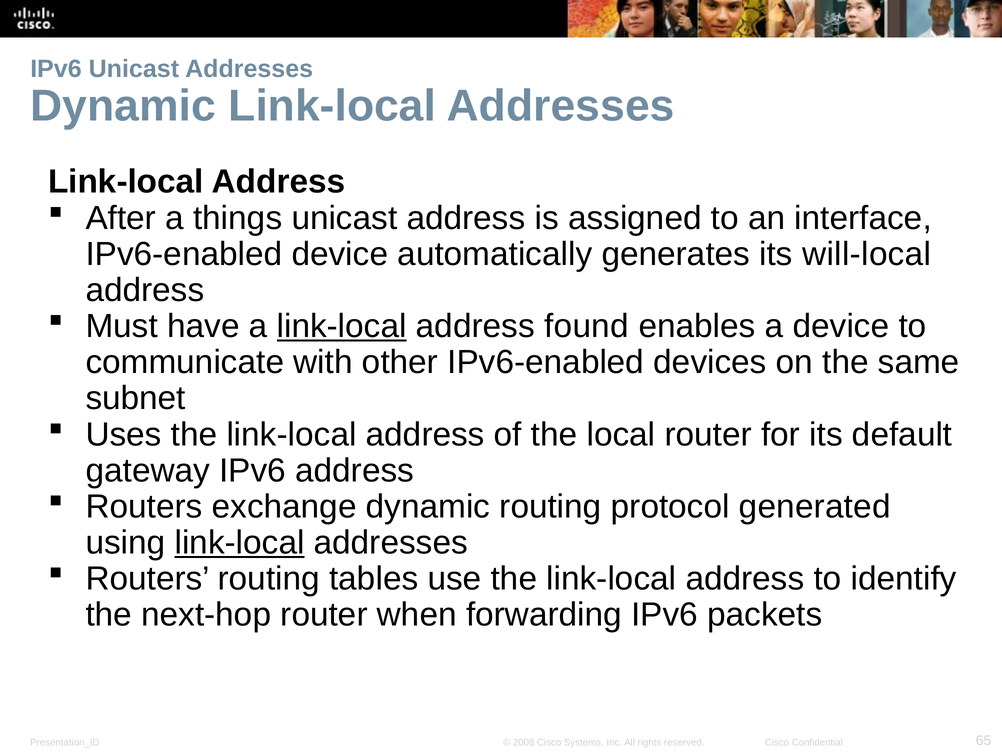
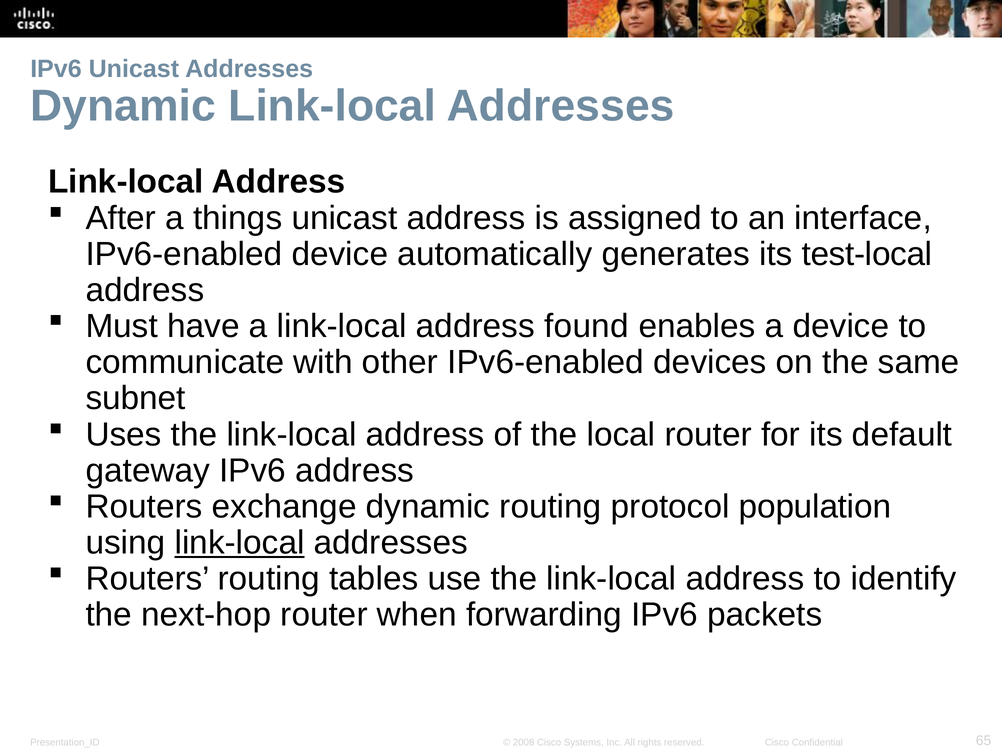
will-local: will-local -> test-local (867, 254)
link-local underline: present -> none (342, 326)
generated: generated -> population (815, 506)
